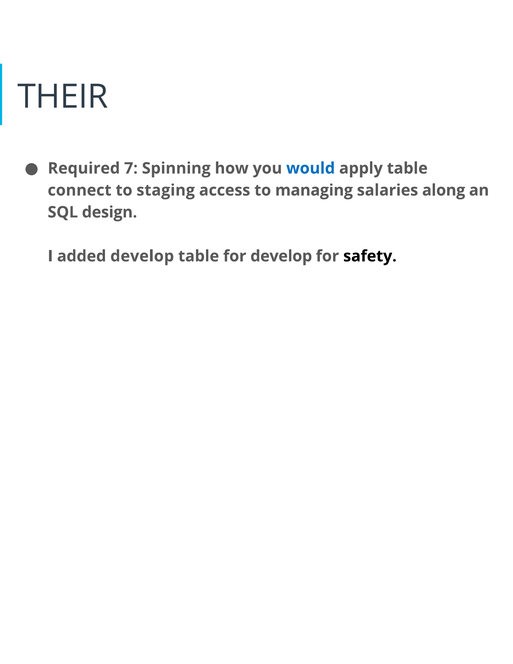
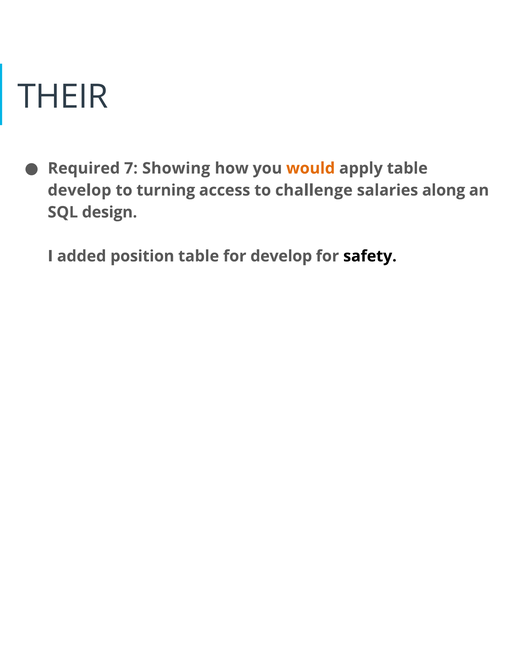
Spinning: Spinning -> Showing (176, 168)
would colour: blue -> orange (311, 168)
connect: connect -> develop (80, 190)
staging: staging -> turning (166, 190)
managing: managing -> challenge (314, 190)
added develop: develop -> position (142, 256)
